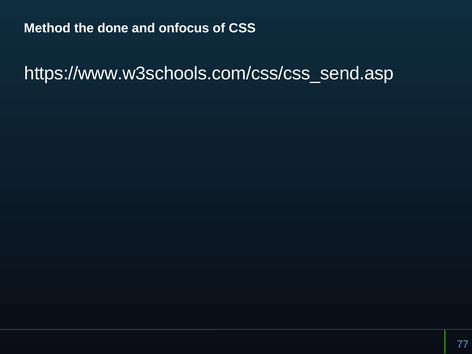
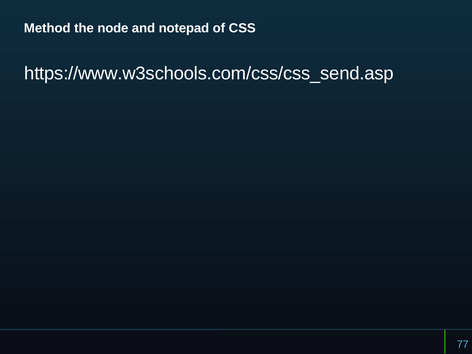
done: done -> node (113, 28)
onfocus: onfocus -> notepad (184, 28)
